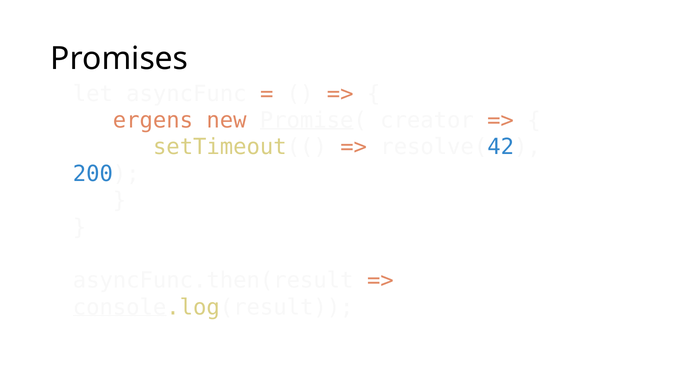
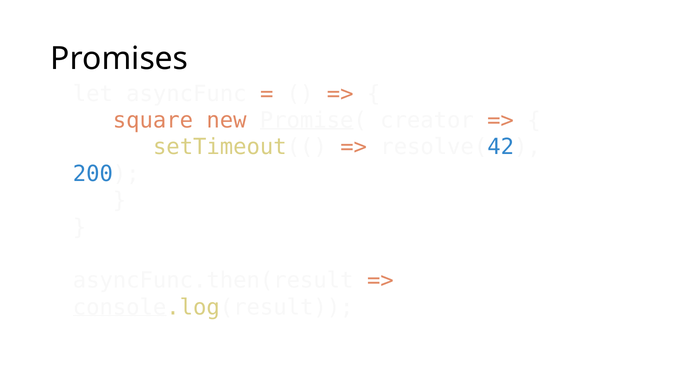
ergens: ergens -> square (153, 120)
